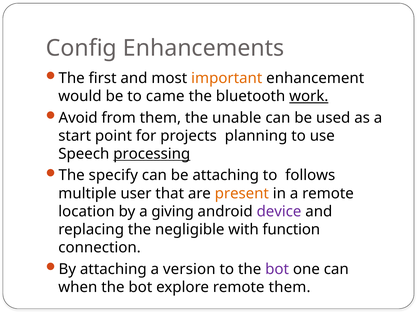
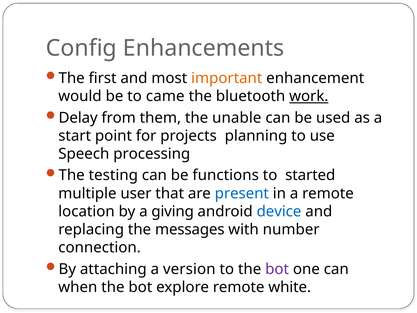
Avoid: Avoid -> Delay (78, 118)
processing underline: present -> none (152, 154)
specify: specify -> testing (113, 175)
be attaching: attaching -> functions (226, 175)
follows: follows -> started (310, 175)
present colour: orange -> blue (242, 193)
device colour: purple -> blue (279, 211)
negligible: negligible -> messages (190, 229)
function: function -> number (291, 229)
remote them: them -> white (290, 287)
